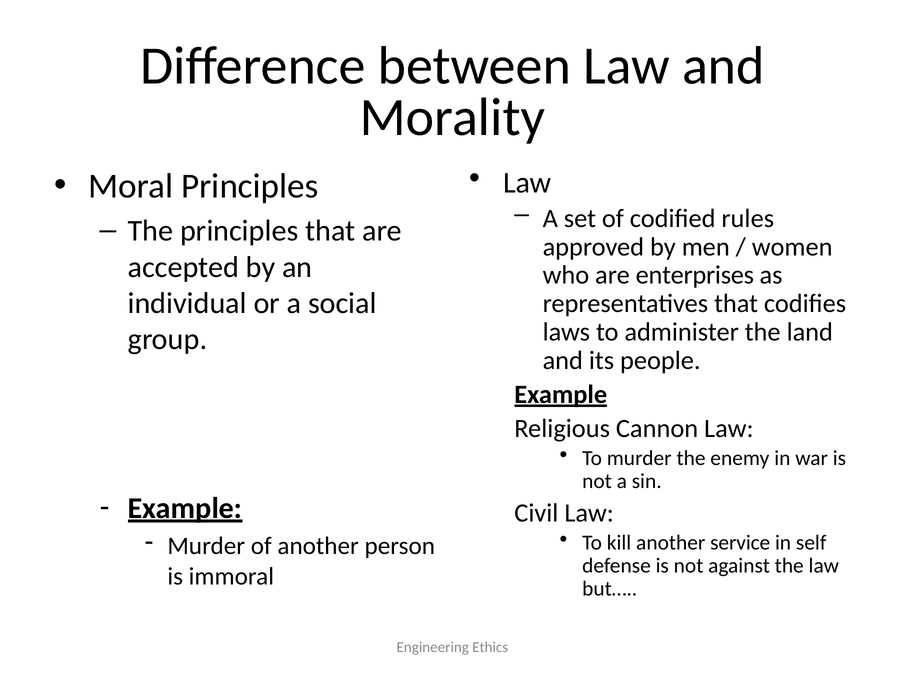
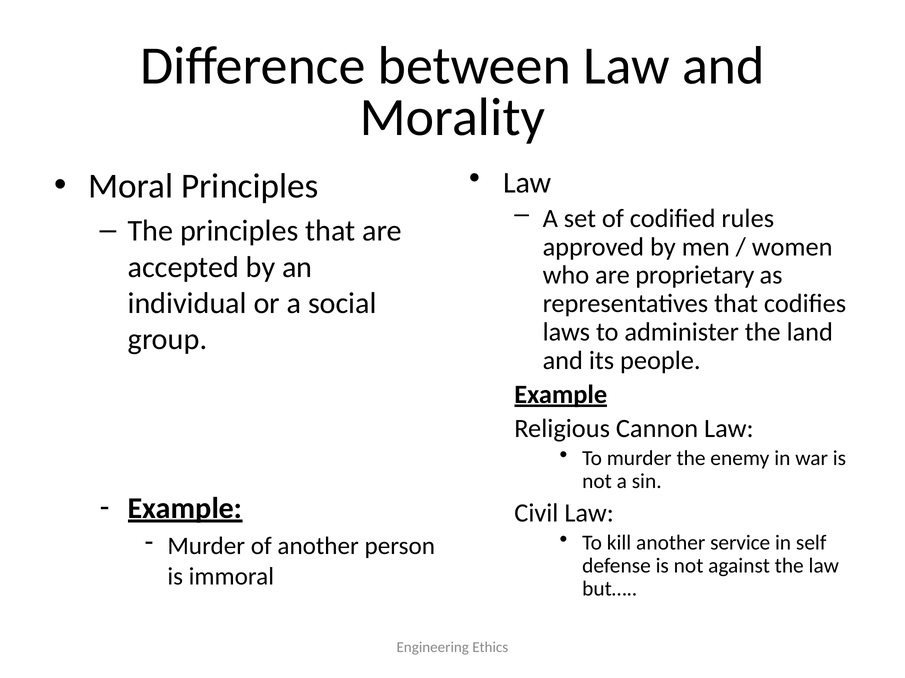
enterprises: enterprises -> proprietary (695, 276)
